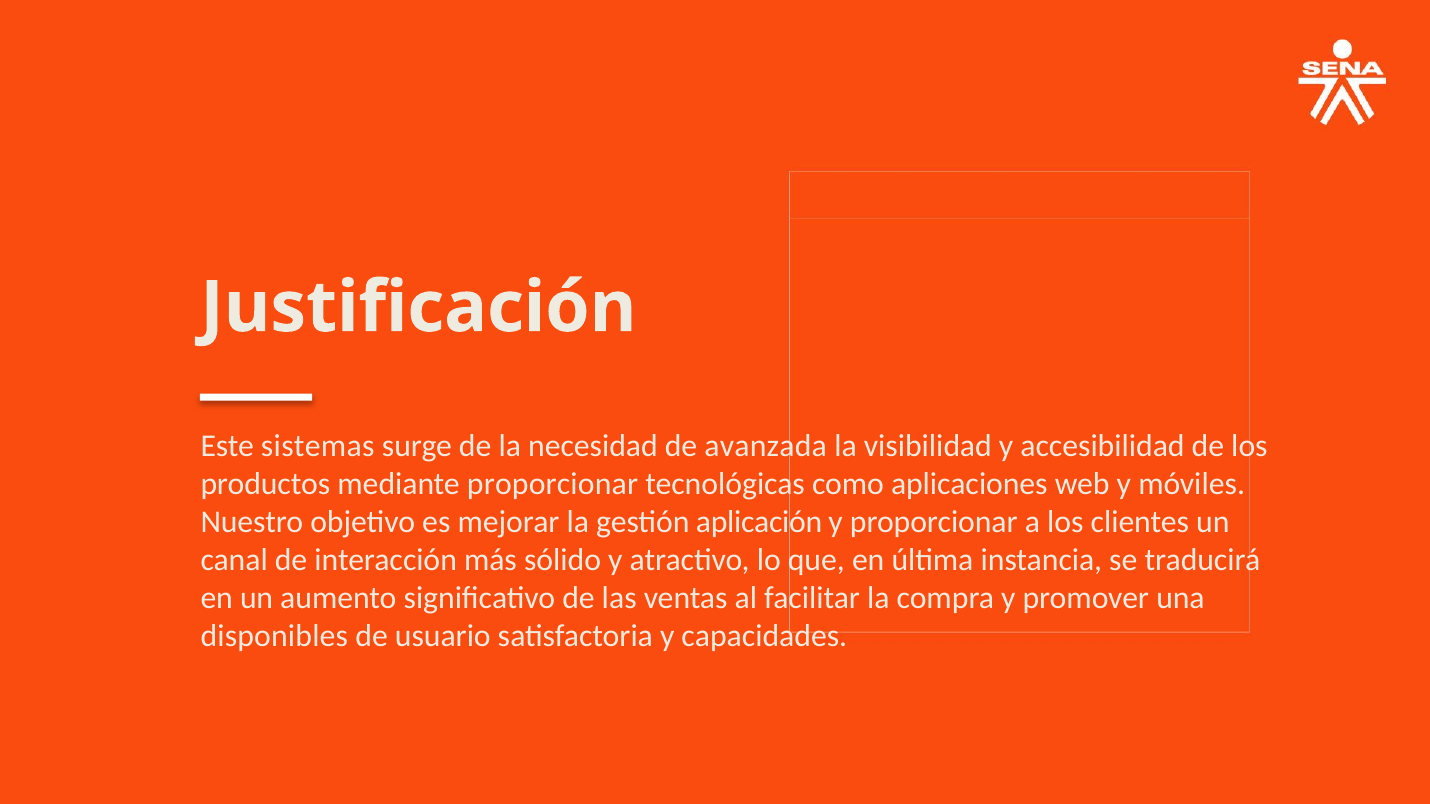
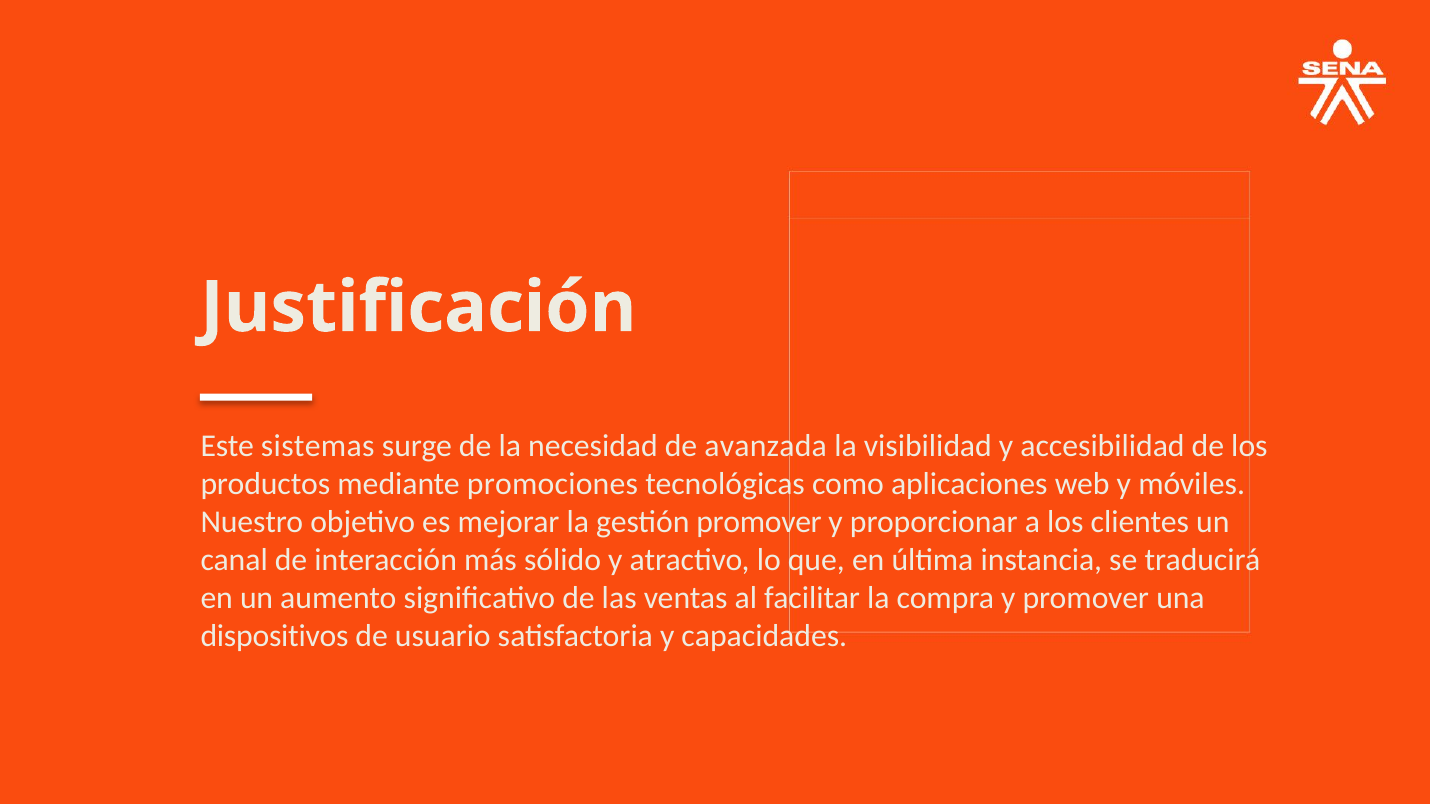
mediante proporcionar: proporcionar -> promociones (553, 484)
gestión aplicación: aplicación -> promover (759, 522)
disponibles: disponibles -> dispositivos (275, 637)
